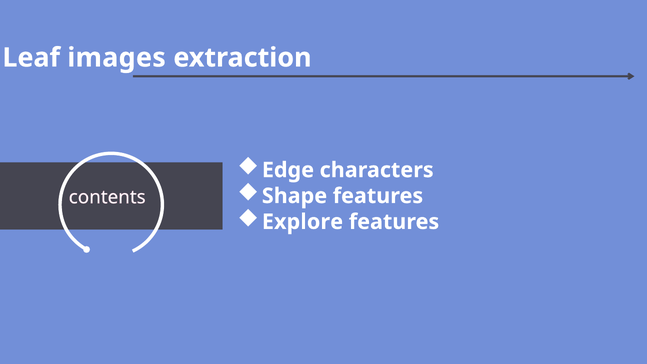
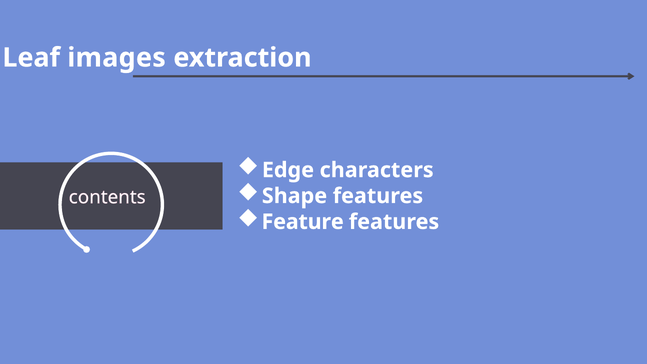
Explore: Explore -> Feature (303, 222)
